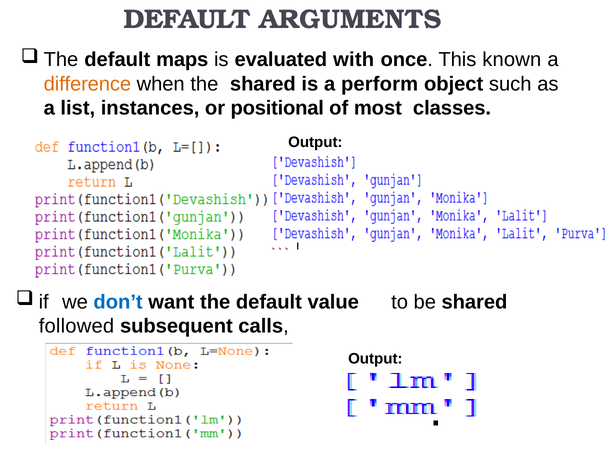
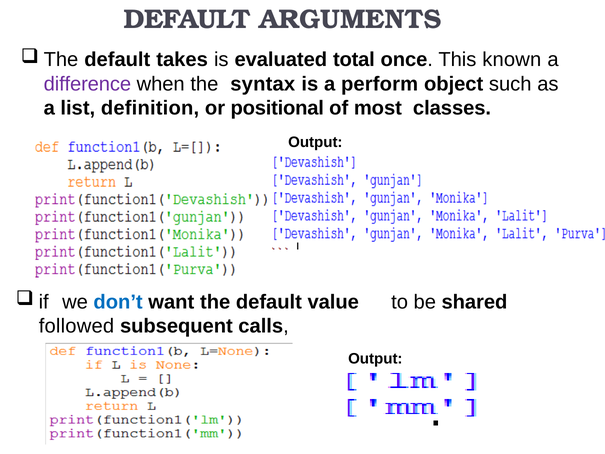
maps: maps -> takes (182, 60)
with: with -> total (354, 60)
difference colour: orange -> purple (87, 84)
the shared: shared -> syntax (263, 84)
instances: instances -> definition (150, 108)
